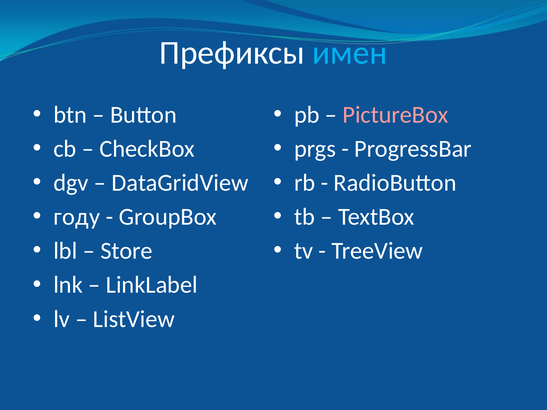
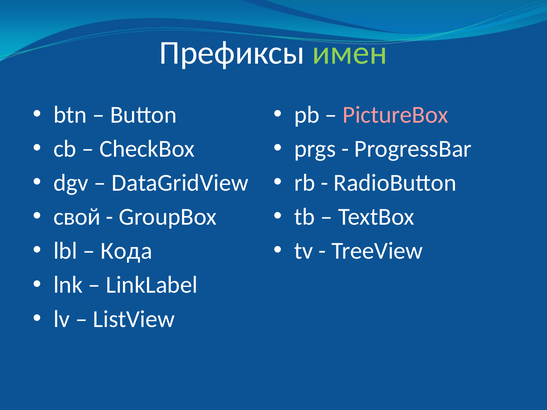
имен colour: light blue -> light green (350, 53)
году: году -> свой (77, 217)
Store: Store -> Кода (126, 251)
